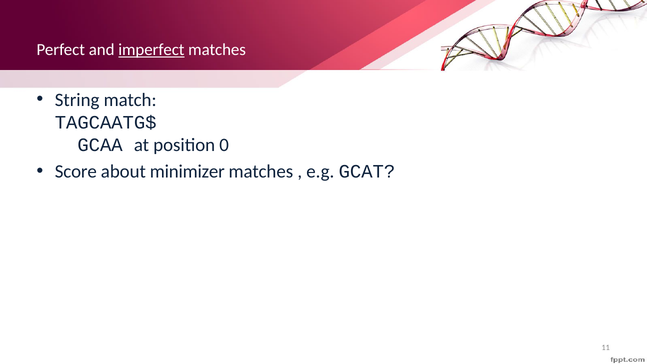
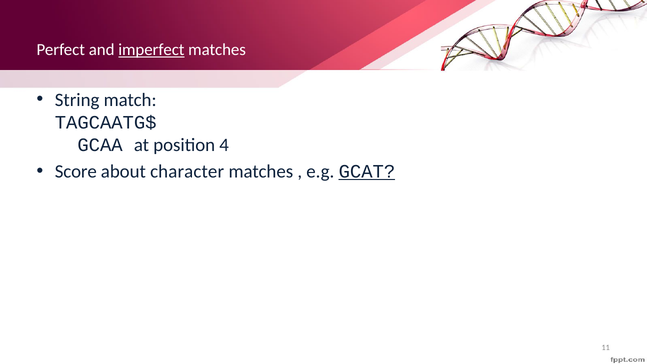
0: 0 -> 4 (224, 145)
minimizer: minimizer -> character (187, 171)
GCAT underline: none -> present (367, 171)
